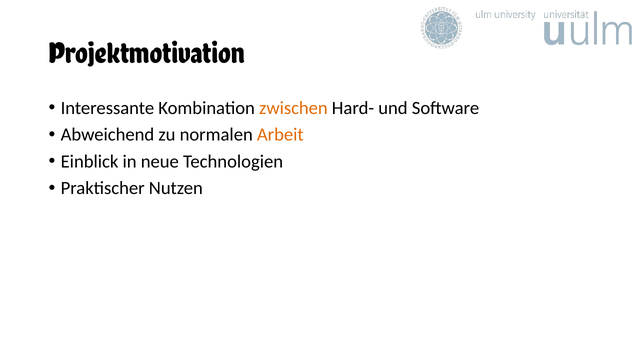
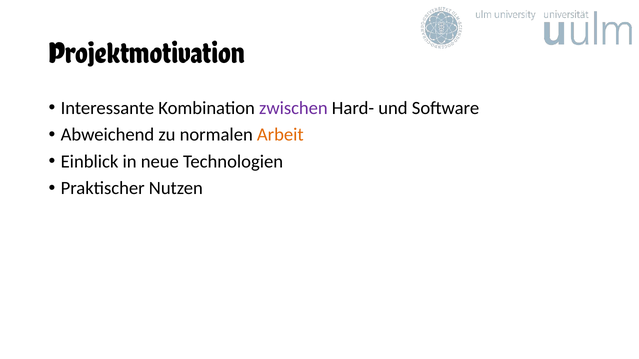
zwischen colour: orange -> purple (293, 108)
